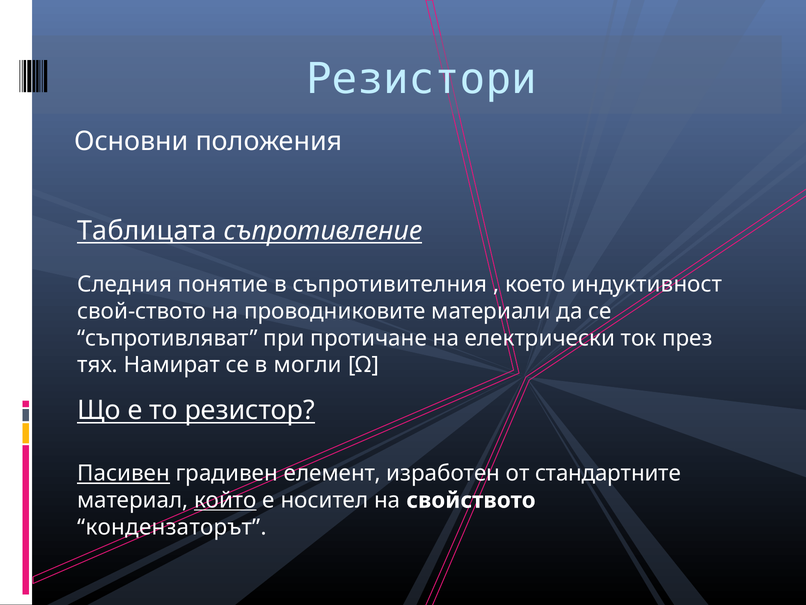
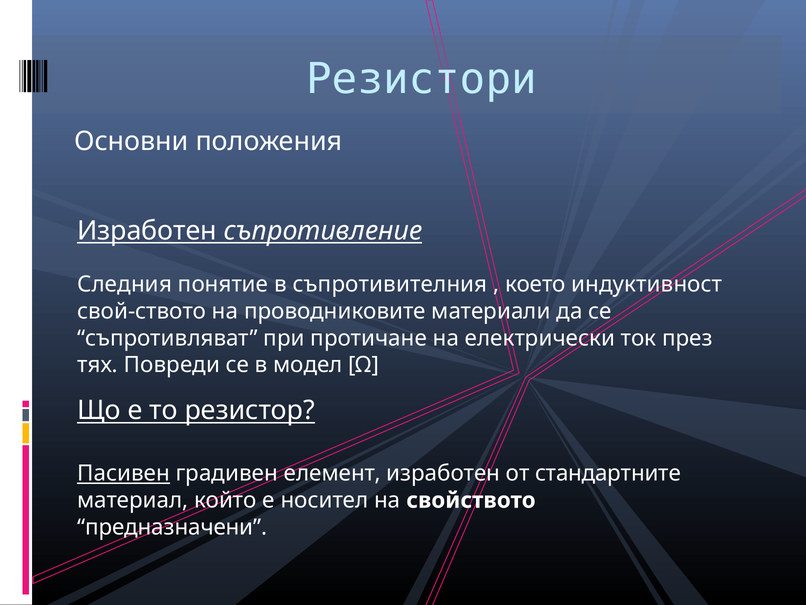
Таблицата: Таблицата -> Изработен (147, 230)
Намират: Намират -> Повреди (172, 365)
могли: могли -> модел (308, 365)
който underline: present -> none (225, 500)
кондензаторът: кондензаторът -> предназначени (172, 527)
